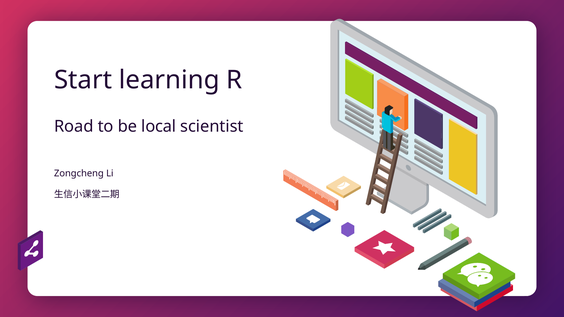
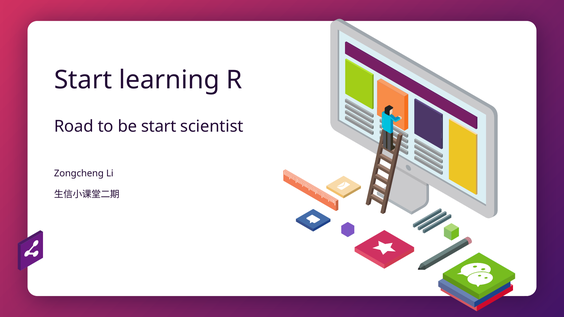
be local: local -> start (159, 126)
